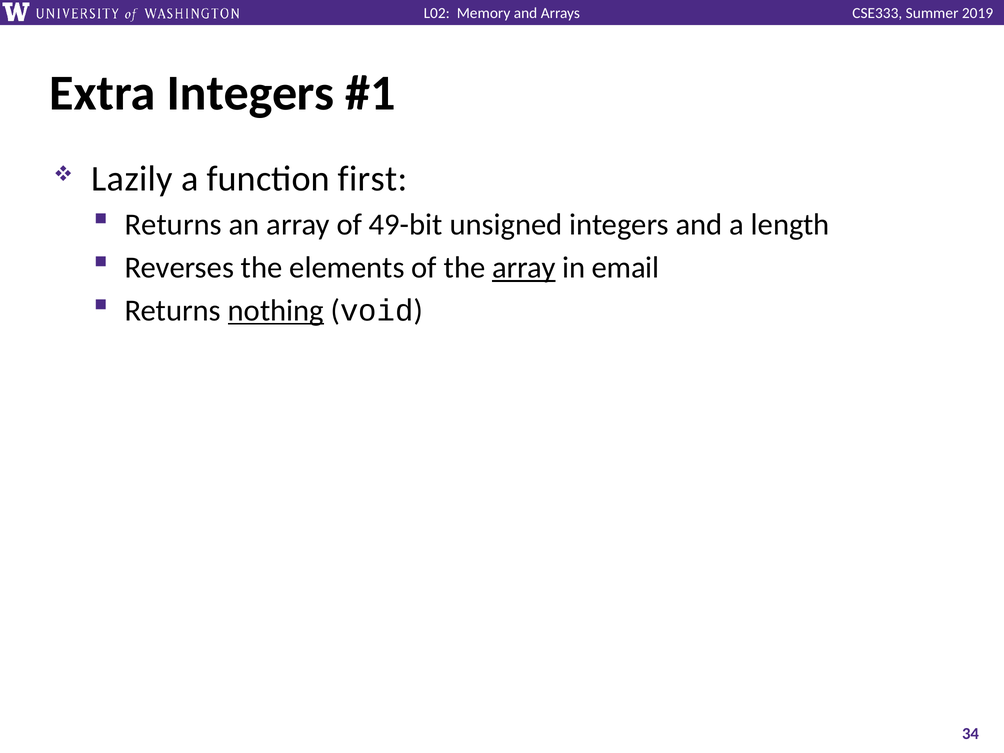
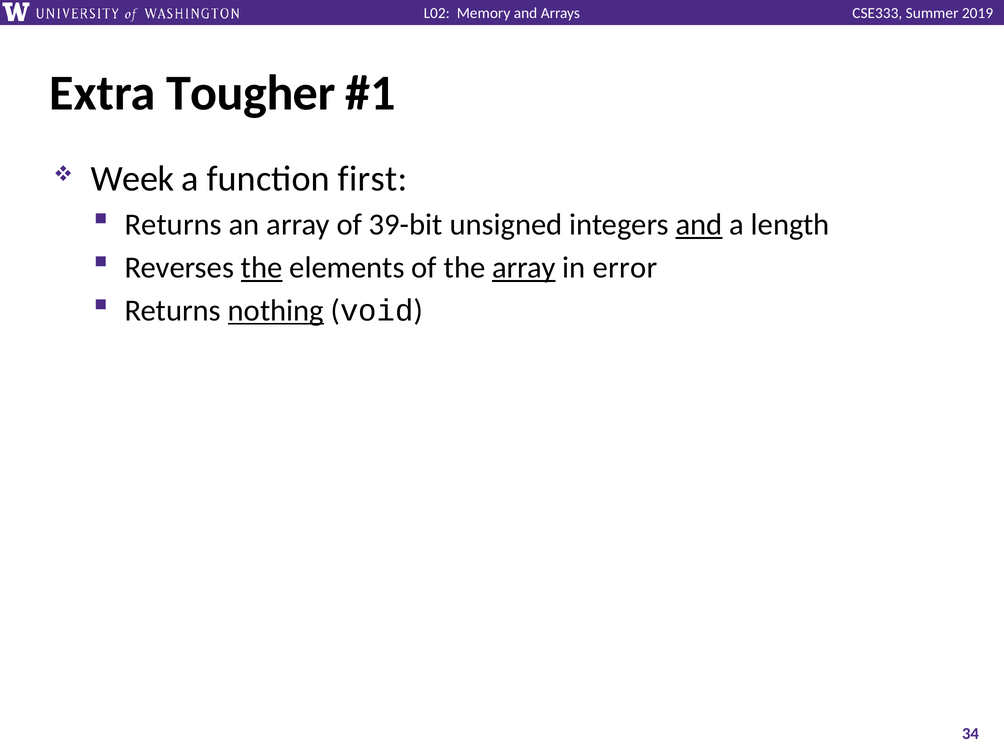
Extra Integers: Integers -> Tougher (251, 93)
Lazily: Lazily -> Week (132, 179)
49-bit: 49-bit -> 39-bit (406, 225)
and underline: none -> present (699, 225)
the underline: none -> present (262, 268)
email: email -> error (625, 268)
